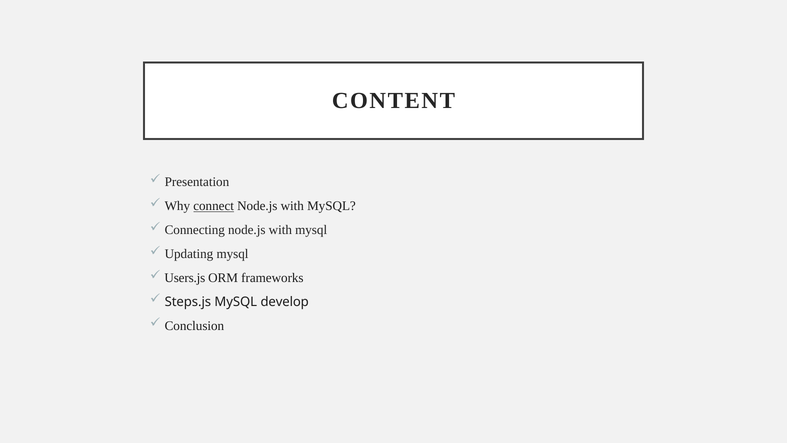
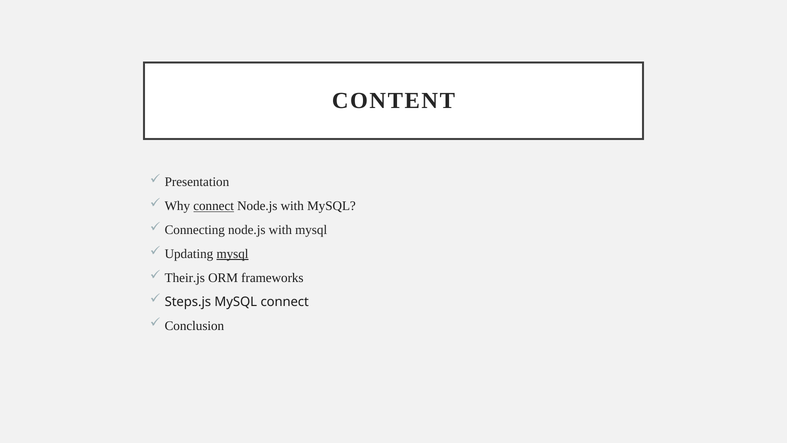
mysql underline: none -> present (232, 254)
Users.js: Users.js -> Their.js (185, 278)
MySQL develop: develop -> connect (285, 302)
